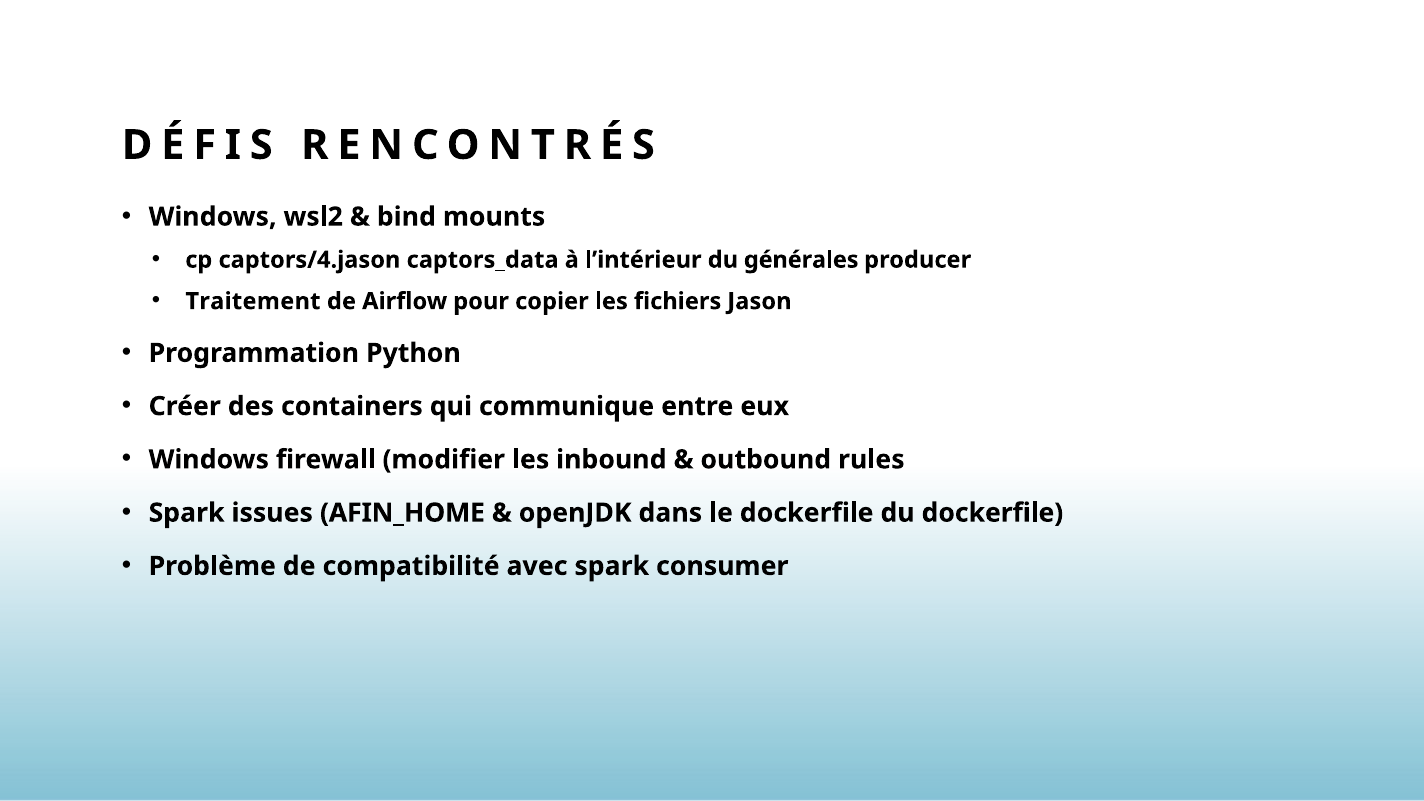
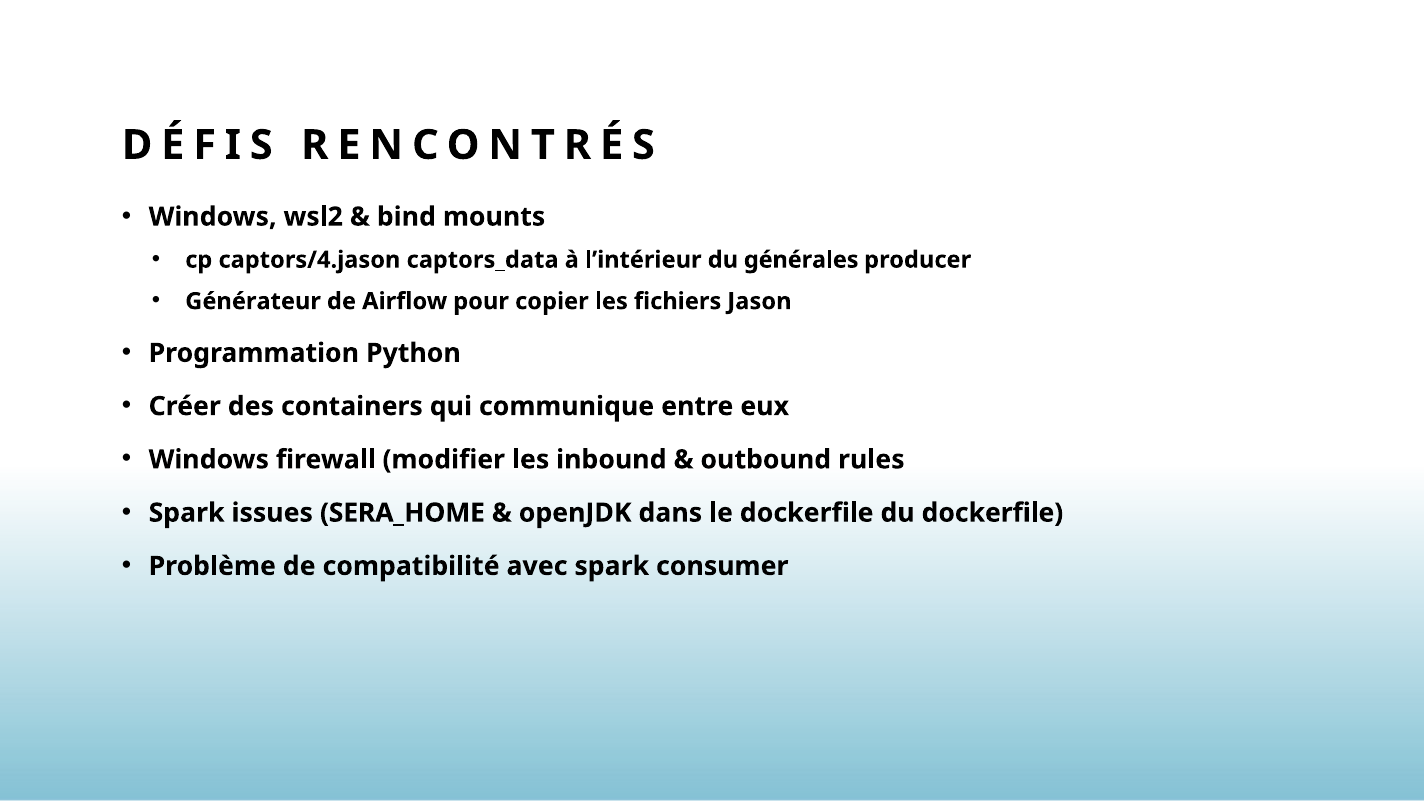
Traitement: Traitement -> Générateur (253, 301)
AFIN_HOME: AFIN_HOME -> SERA_HOME (402, 513)
